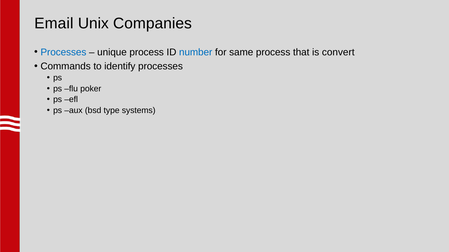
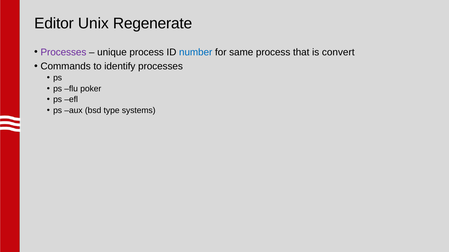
Email: Email -> Editor (54, 23)
Companies: Companies -> Regenerate (153, 23)
Processes colour: blue -> purple (63, 52)
